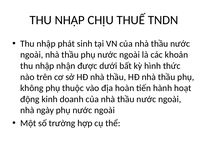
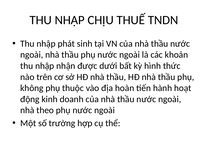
ngày: ngày -> theo (45, 110)
